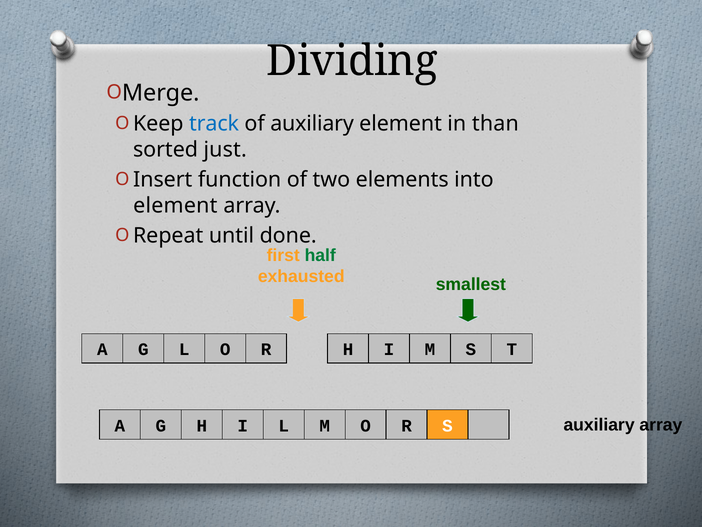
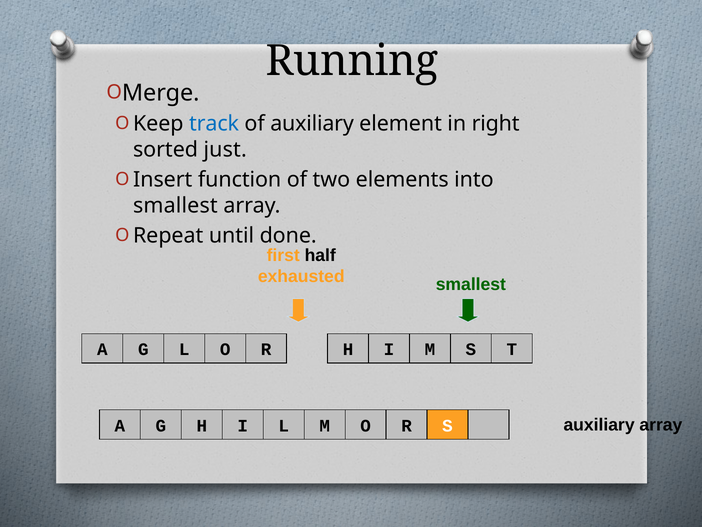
Dividing: Dividing -> Running (352, 61)
than: than -> right (496, 124)
element: element -> smallest (175, 205)
half colour: green -> black (320, 255)
